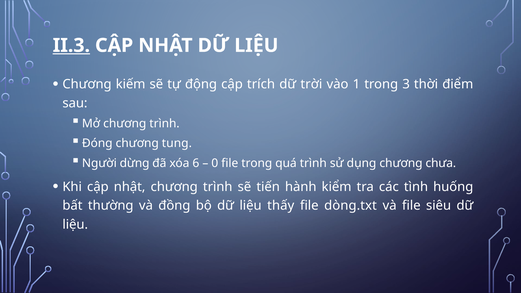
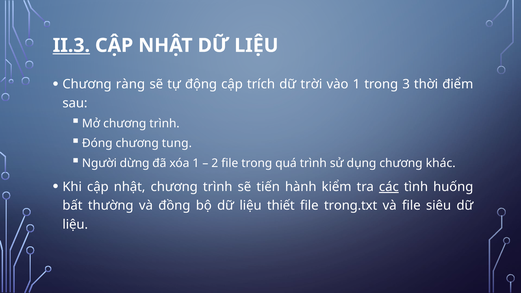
kiếm: kiếm -> ràng (130, 84)
xóa 6: 6 -> 1 (196, 163)
0: 0 -> 2 (215, 163)
chưa: chưa -> khác (441, 163)
các underline: none -> present (389, 187)
thấy: thấy -> thiết (281, 206)
dòng.txt: dòng.txt -> trong.txt (351, 206)
